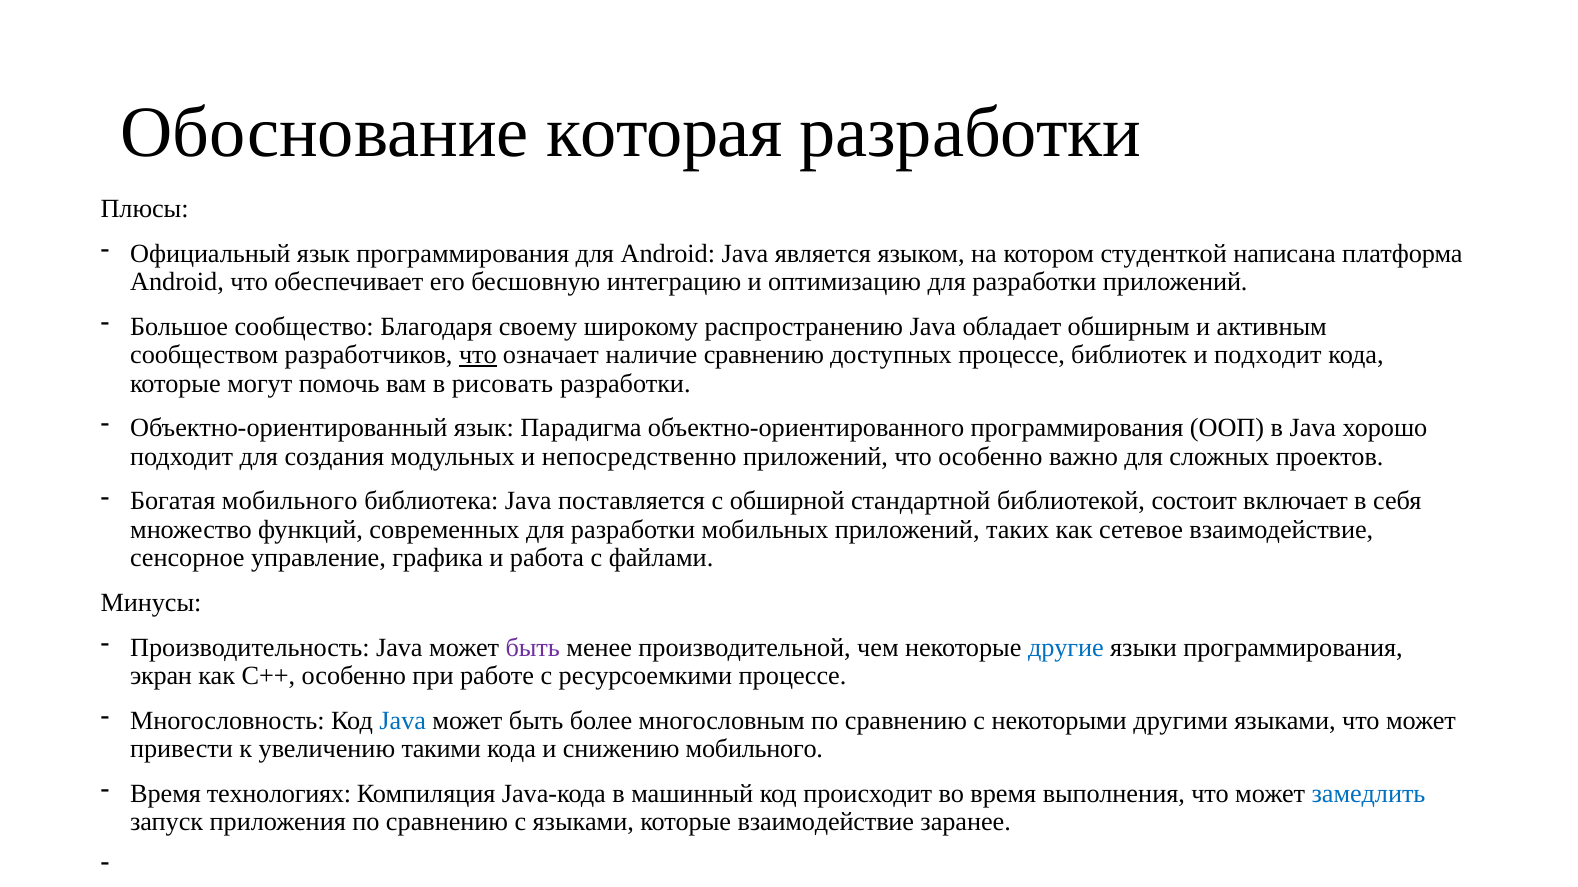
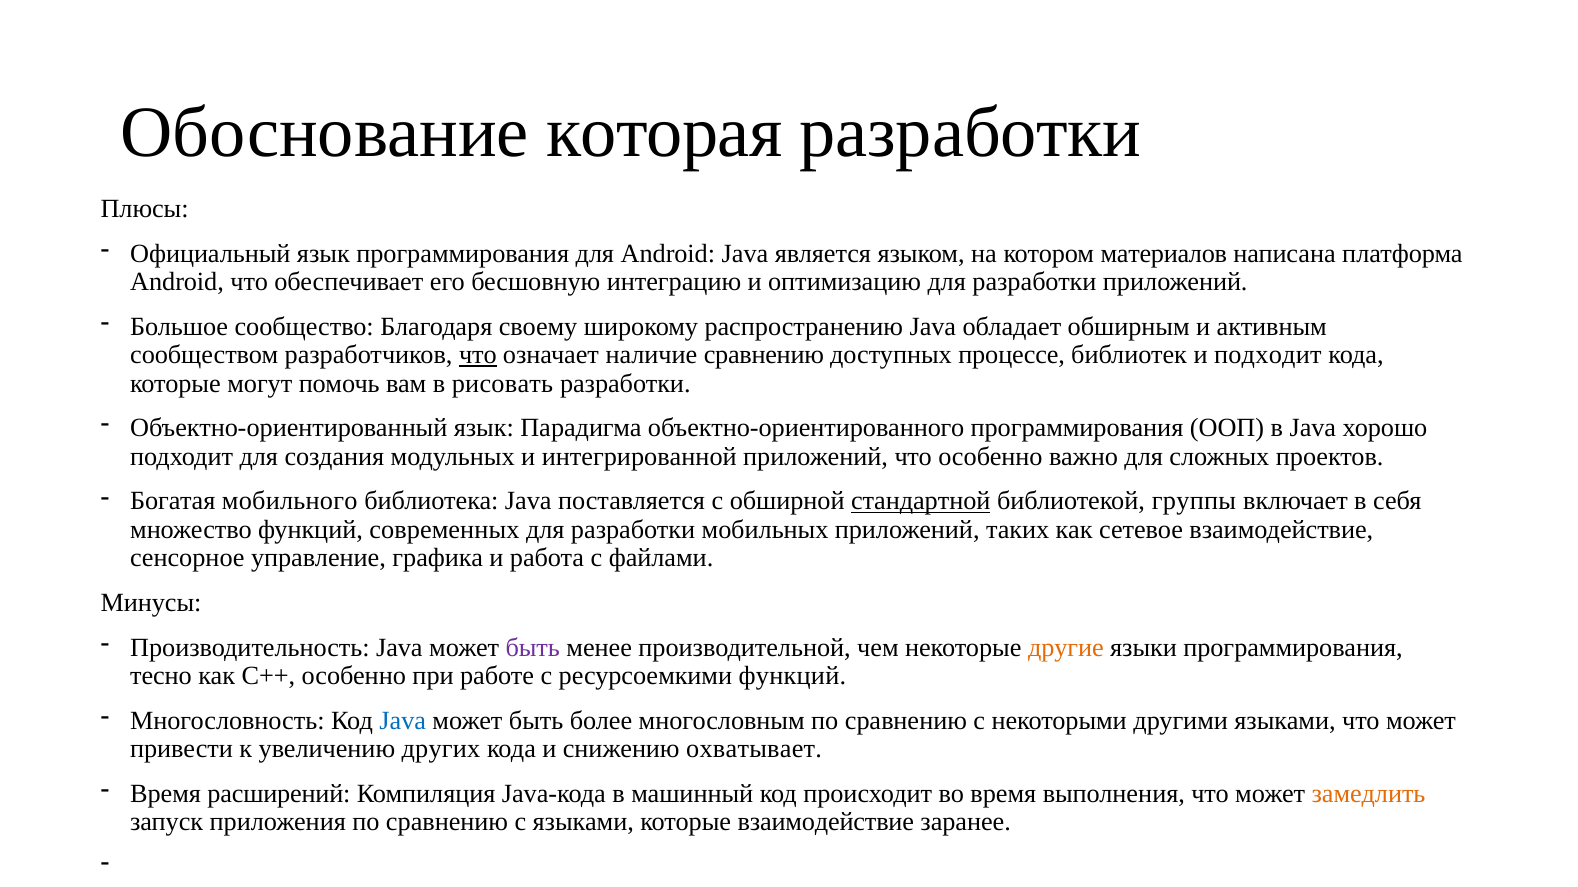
студенткой: студенткой -> материалов (1164, 254)
непосредственно: непосредственно -> интегрированной (639, 457)
стандартной underline: none -> present (921, 502)
состоит: состоит -> группы (1194, 502)
другие colour: blue -> orange (1066, 648)
экран: экран -> тесно (161, 676)
ресурсоемкими процессе: процессе -> функций (792, 676)
такими: такими -> других (441, 750)
снижению мобильного: мобильного -> охватывает (754, 750)
технологиях: технологиях -> расширений (279, 794)
замедлить colour: blue -> orange (1369, 794)
